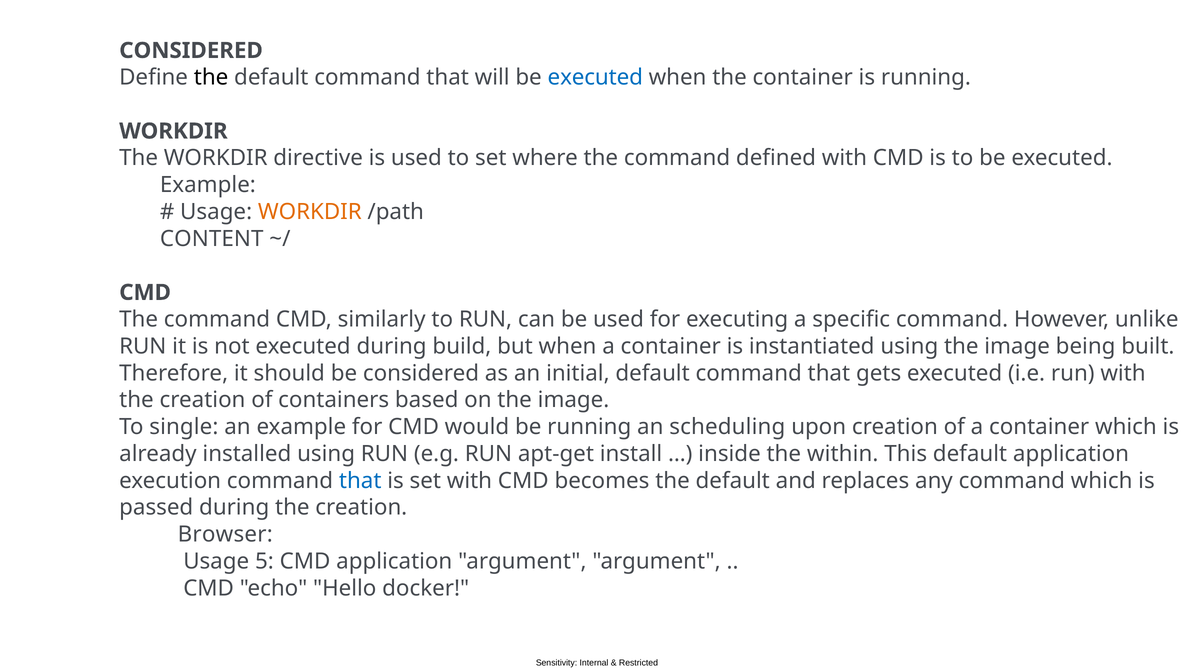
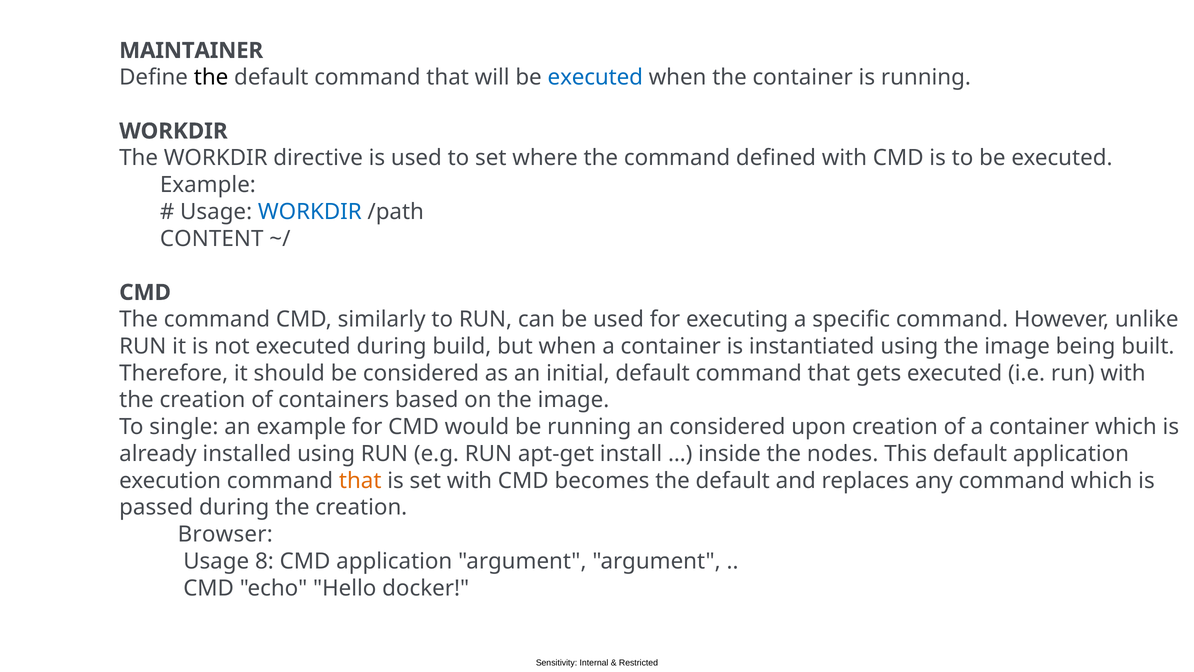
CONSIDERED: CONSIDERED -> MAINTAINER (191, 51)
WORKDIR colour: orange -> blue (310, 212)
an scheduling: scheduling -> considered (727, 427)
within: within -> nodes (843, 454)
that colour: blue -> orange (360, 480)
5: 5 -> 8 (264, 561)
